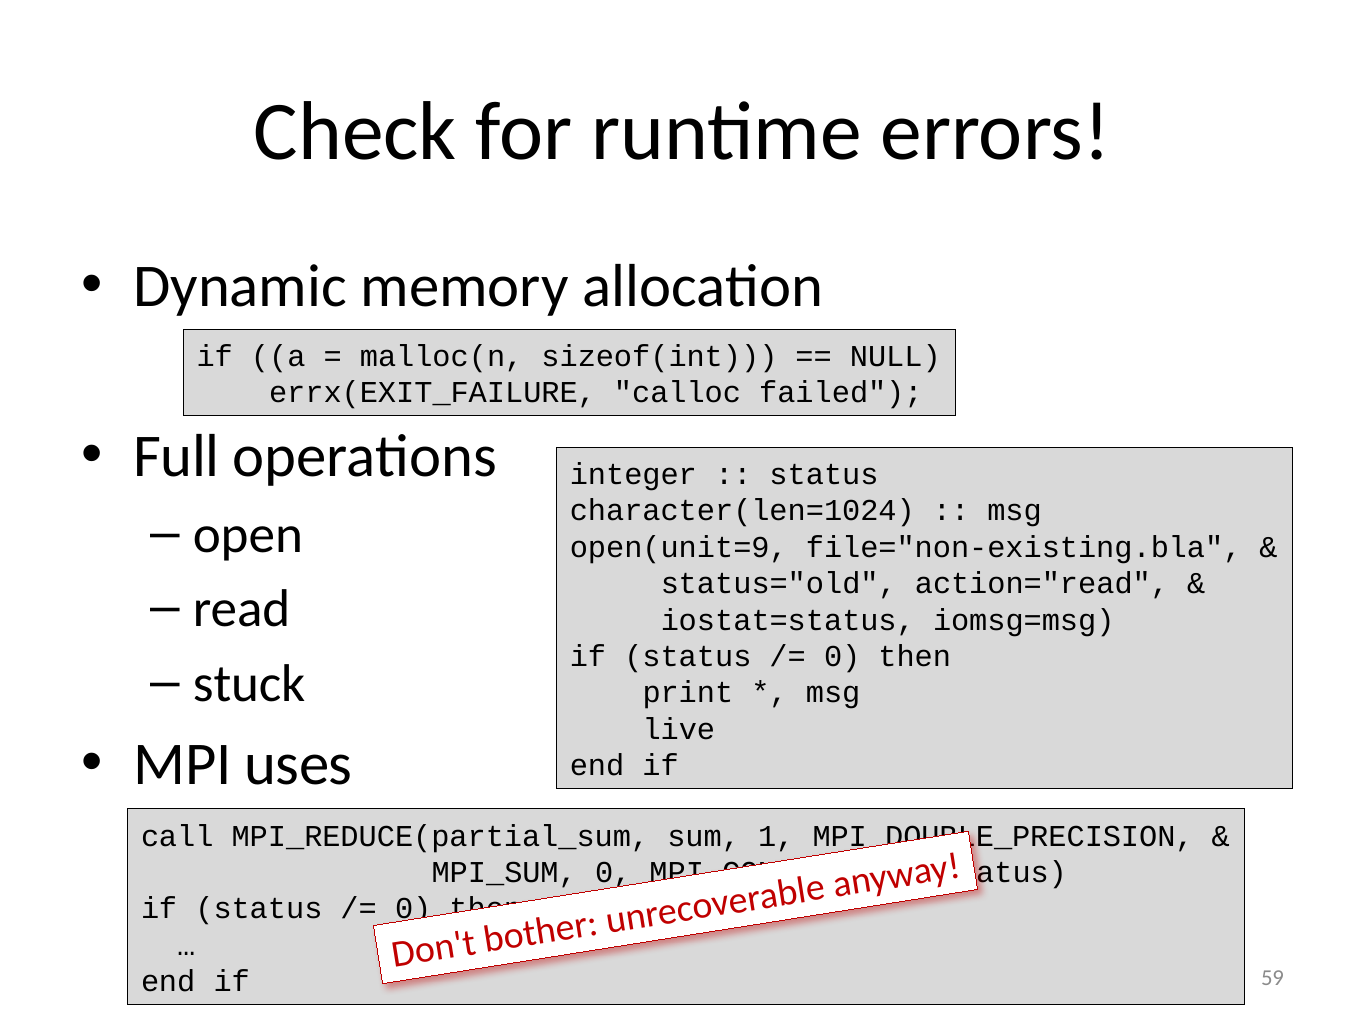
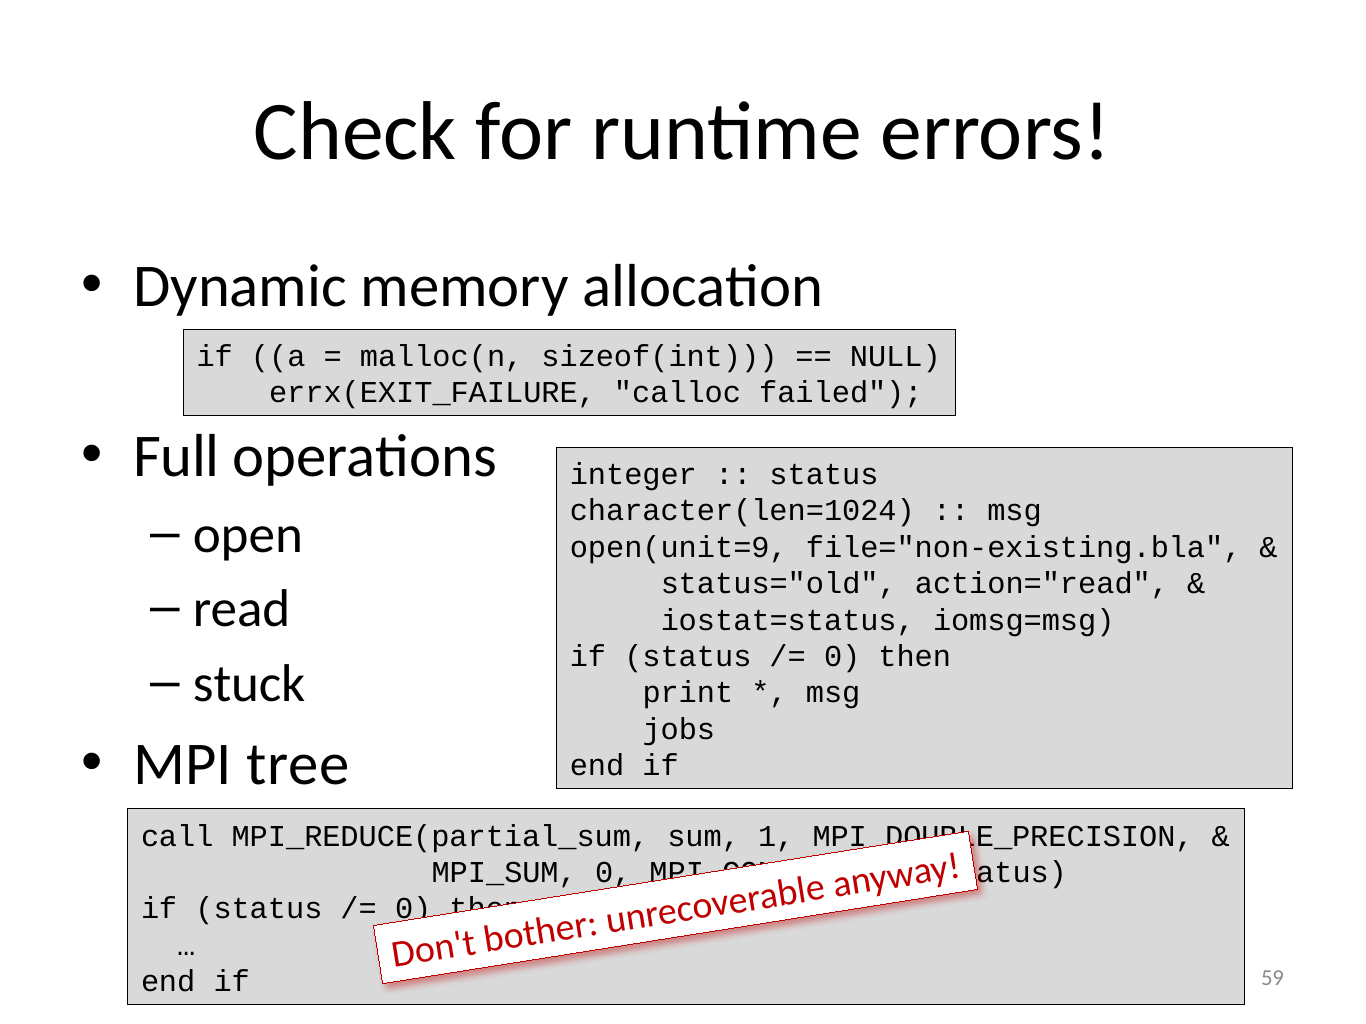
live: live -> jobs (679, 730)
uses: uses -> tree (298, 765)
